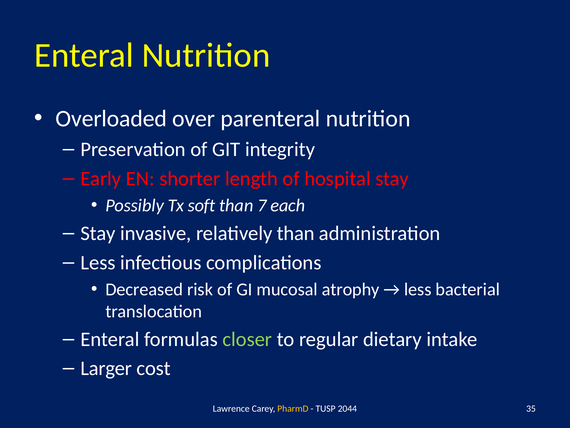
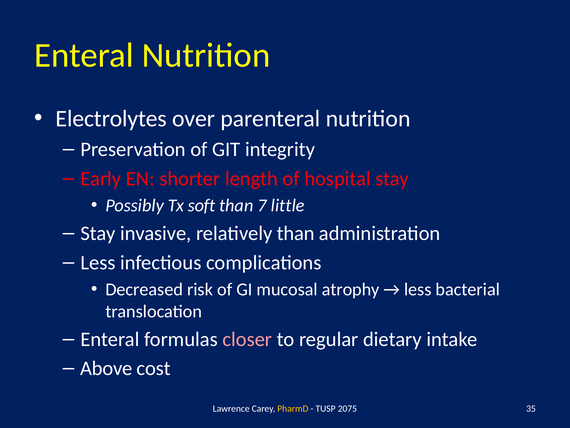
Overloaded: Overloaded -> Electrolytes (111, 119)
each: each -> little (288, 205)
closer colour: light green -> pink (247, 339)
Larger: Larger -> Above (106, 368)
2044: 2044 -> 2075 (347, 408)
